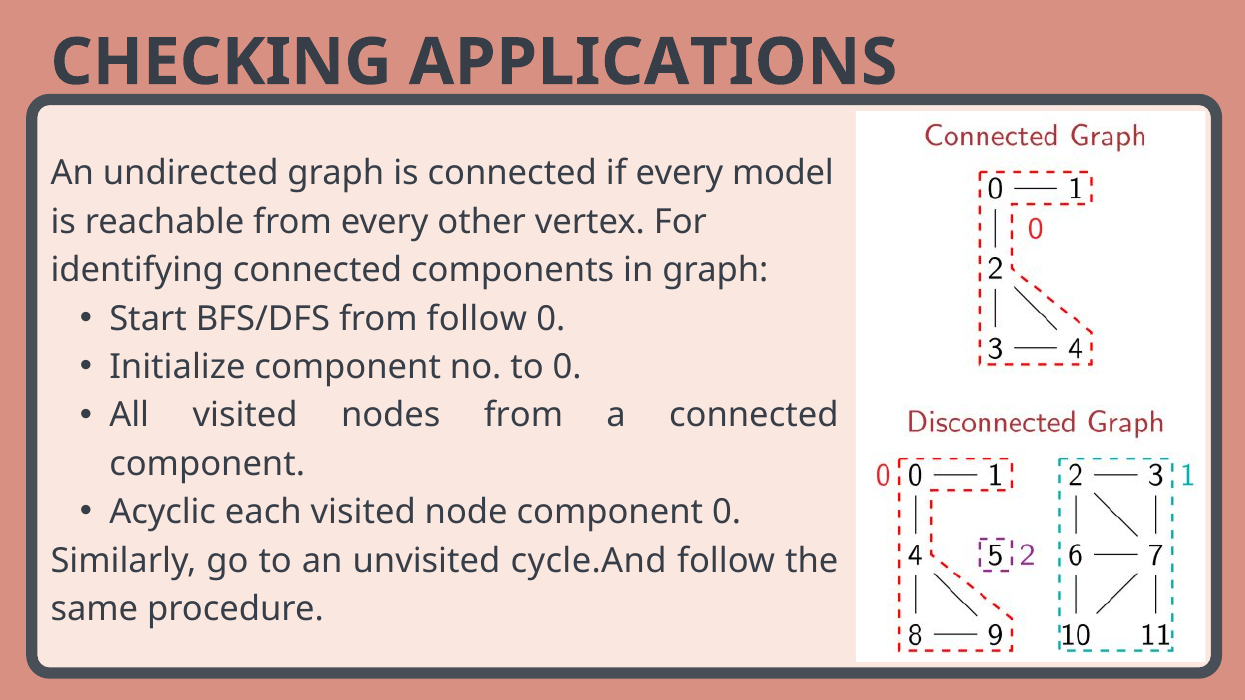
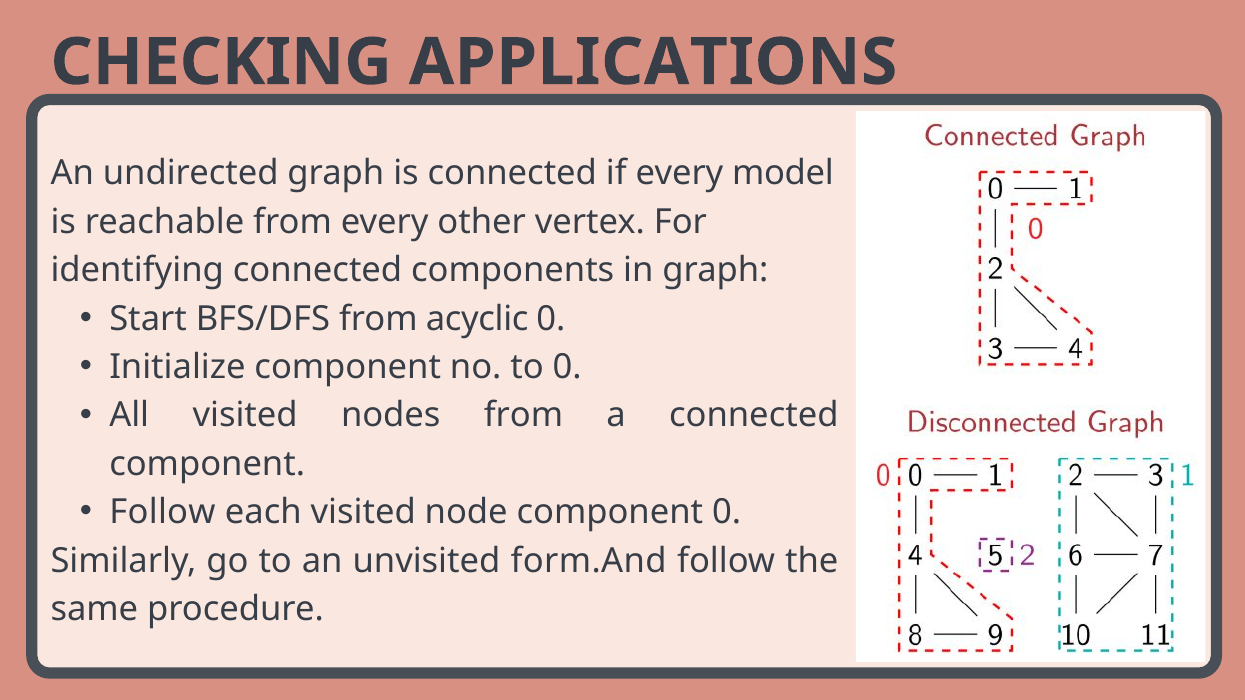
from follow: follow -> acyclic (477, 319)
Acyclic: Acyclic -> Follow (162, 513)
cycle.And: cycle.And -> form.And (589, 561)
